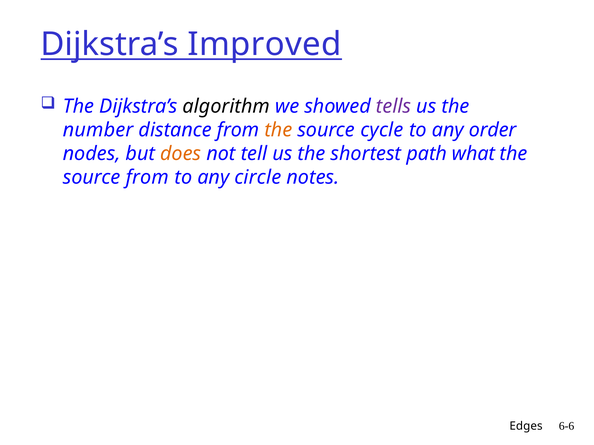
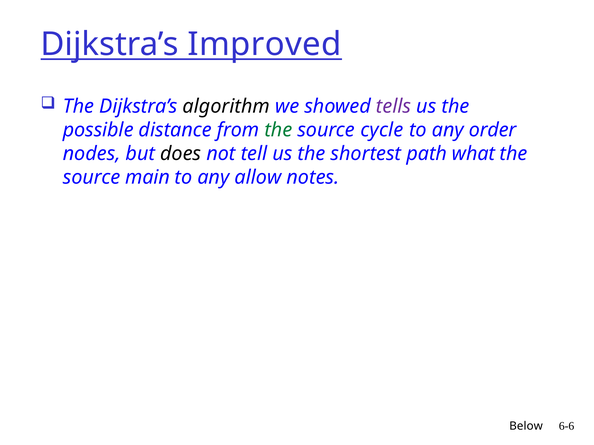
number: number -> possible (98, 130)
the colour: orange -> green (278, 130)
does colour: orange -> black (181, 154)
source from: from -> main (148, 178)
circle: circle -> allow (258, 178)
Edges: Edges -> Below (526, 427)
